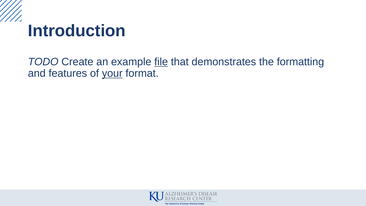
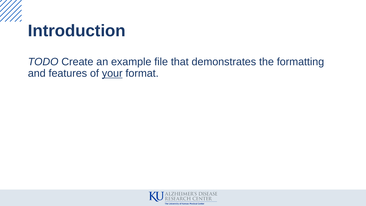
file underline: present -> none (161, 62)
